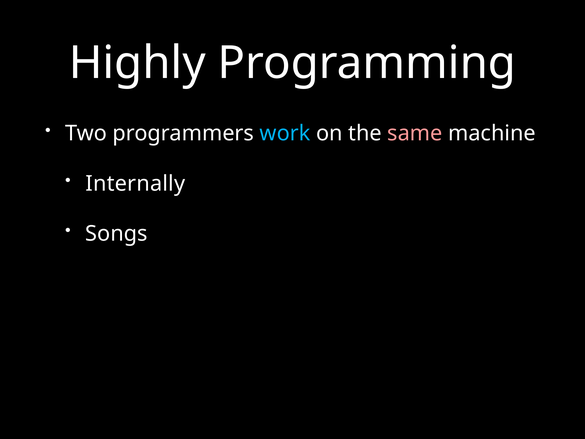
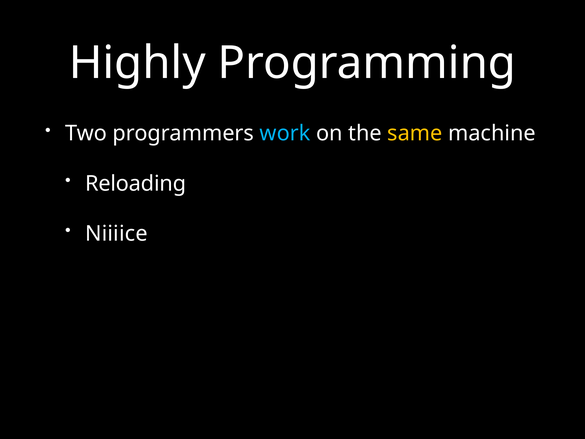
same colour: pink -> yellow (415, 133)
Internally: Internally -> Reloading (136, 183)
Songs: Songs -> Niiiice (116, 233)
